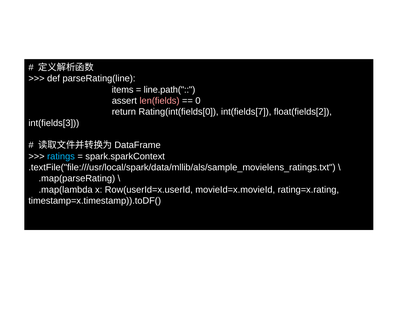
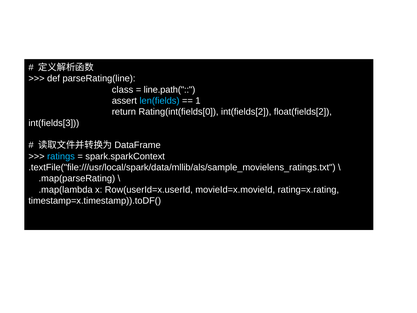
items: items -> class (123, 90)
len(fields colour: pink -> light blue (160, 101)
0: 0 -> 1 (198, 101)
int(fields[7: int(fields[7 -> int(fields[2 (246, 112)
